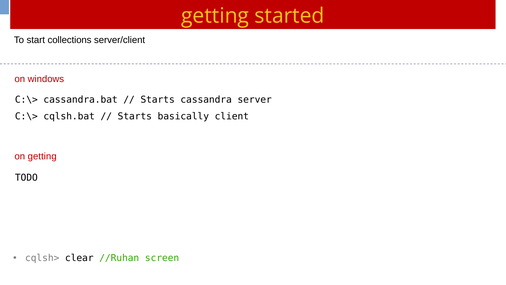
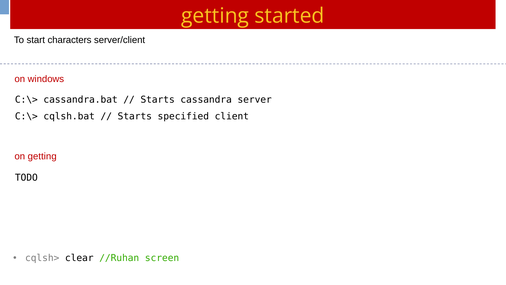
collections: collections -> characters (70, 40)
basically: basically -> specified (183, 116)
